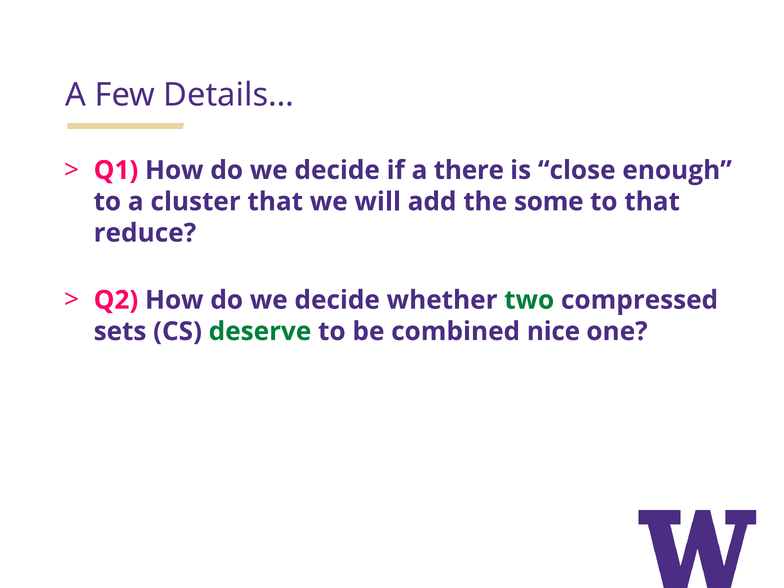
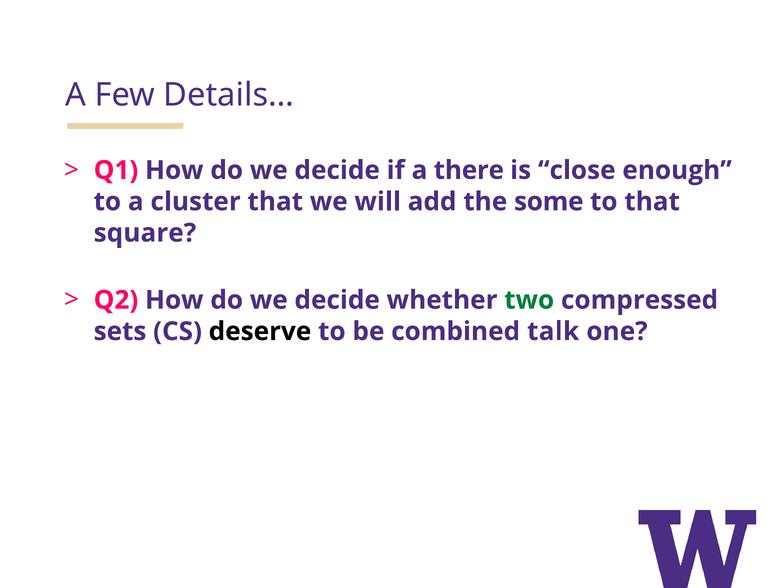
reduce: reduce -> square (145, 233)
deserve colour: green -> black (260, 331)
nice: nice -> talk (553, 331)
